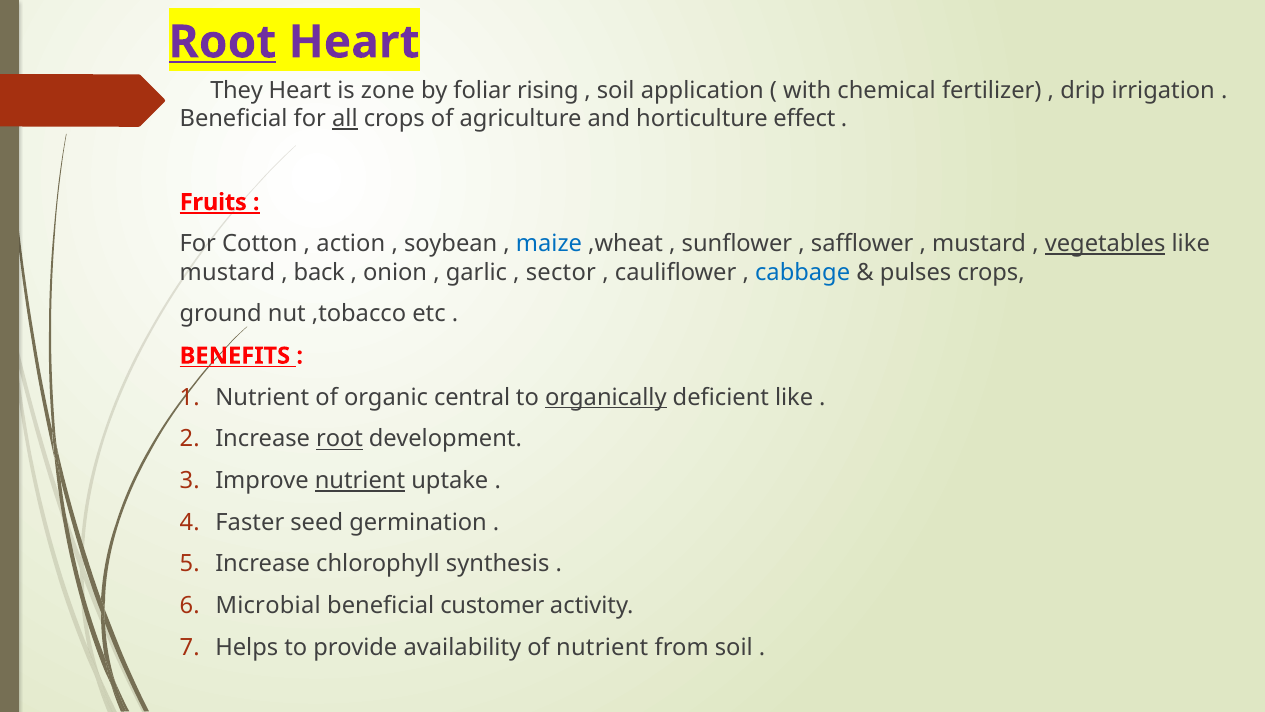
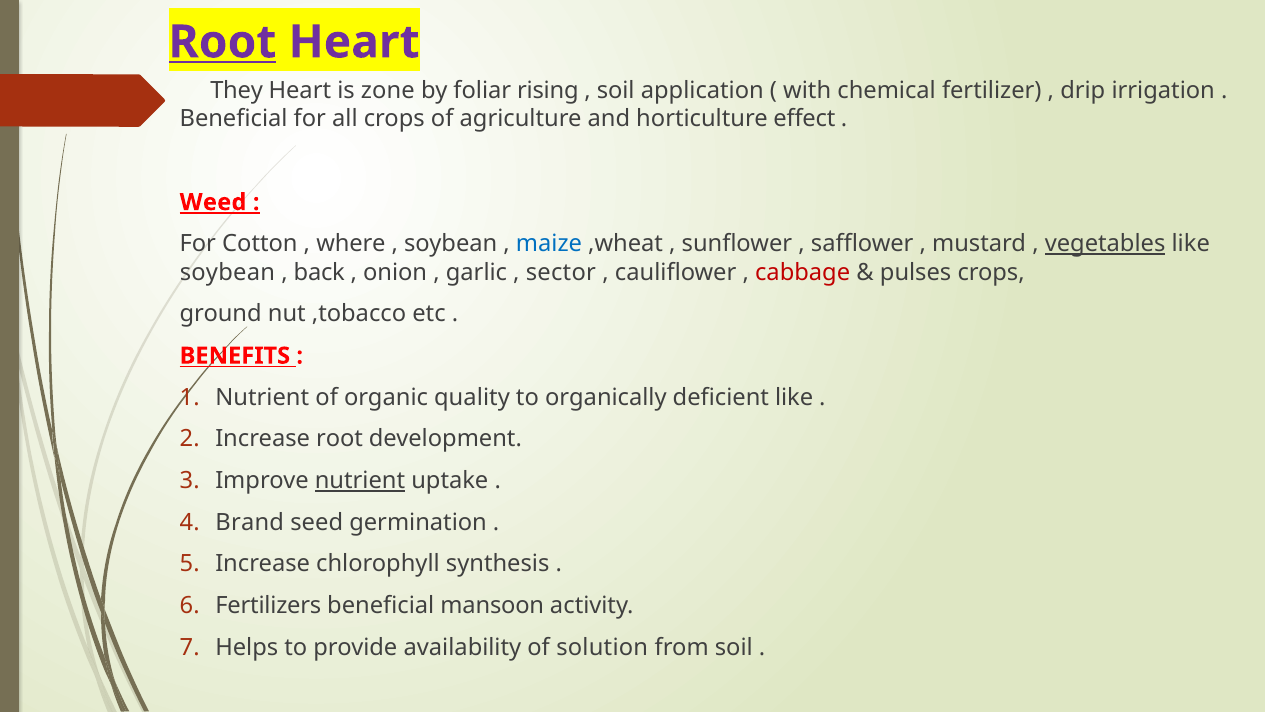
all underline: present -> none (345, 119)
Fruits: Fruits -> Weed (213, 202)
action: action -> where (351, 244)
mustard: mustard -> soybean (227, 272)
cabbage colour: blue -> red (803, 272)
central: central -> quality (472, 397)
organically underline: present -> none (606, 397)
root underline: present -> none (339, 439)
Faster: Faster -> Brand (250, 522)
Microbial: Microbial -> Fertilizers (268, 605)
customer: customer -> mansoon (492, 605)
of nutrient: nutrient -> solution (602, 647)
